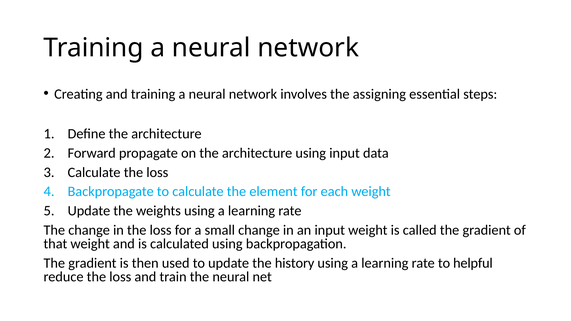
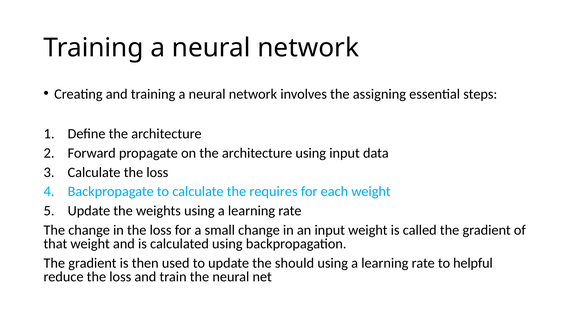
element: element -> requires (273, 192)
history: history -> should (295, 263)
